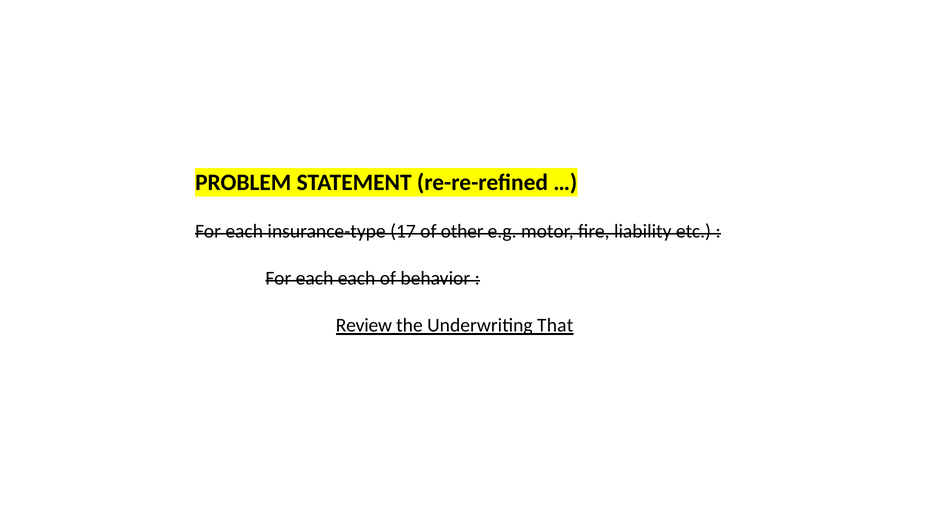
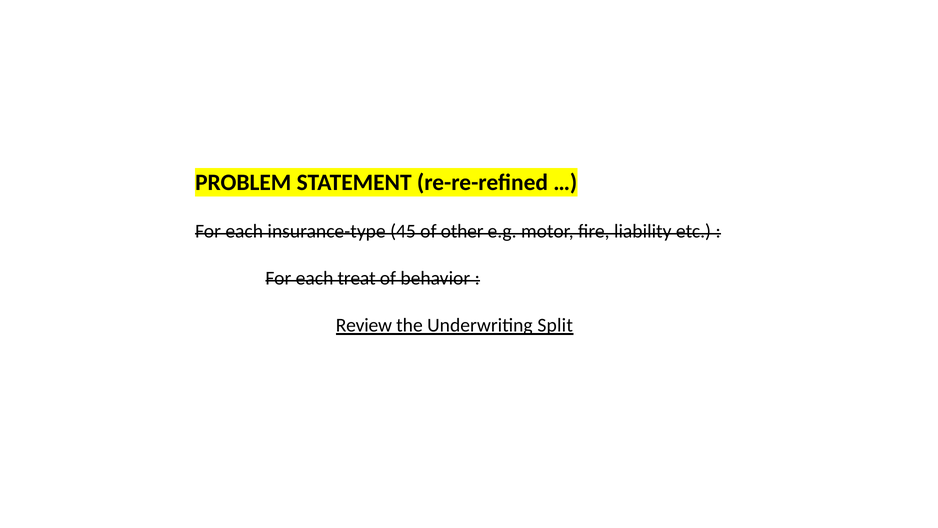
17: 17 -> 45 (403, 231)
each each: each -> treat (357, 278)
That: That -> Split (555, 325)
